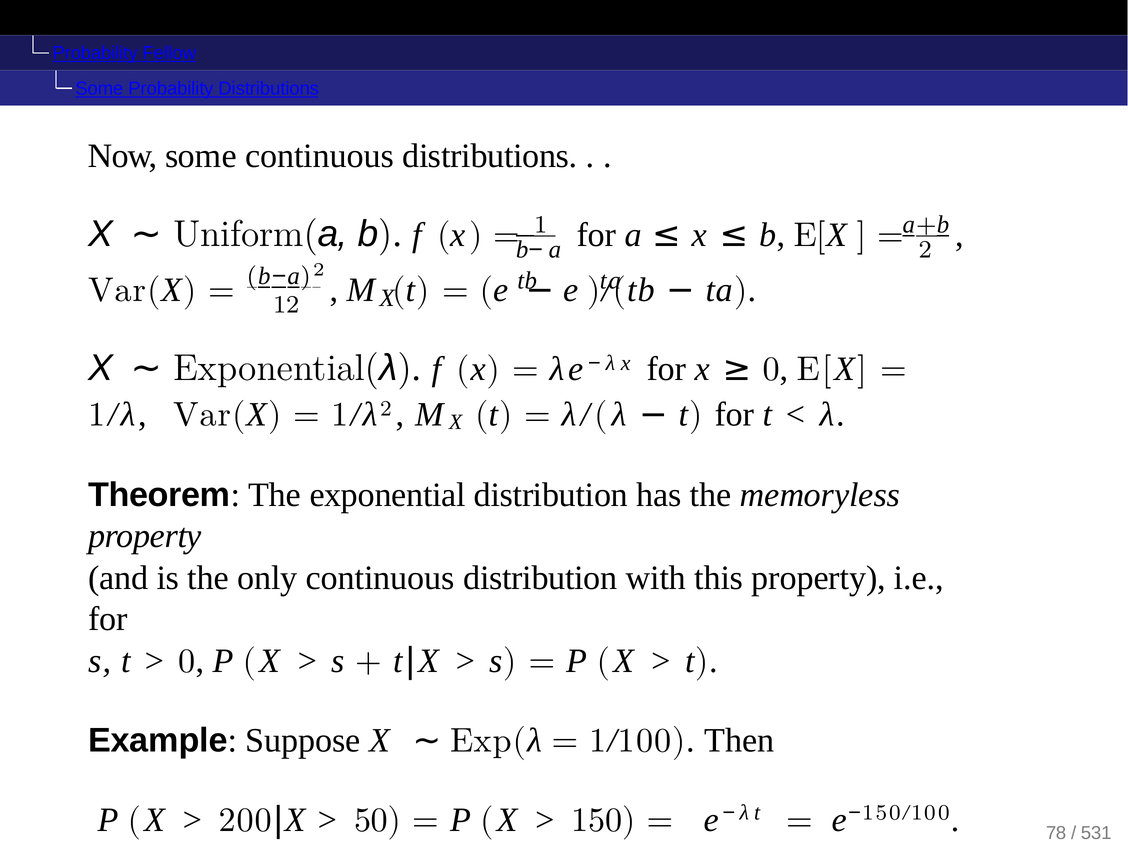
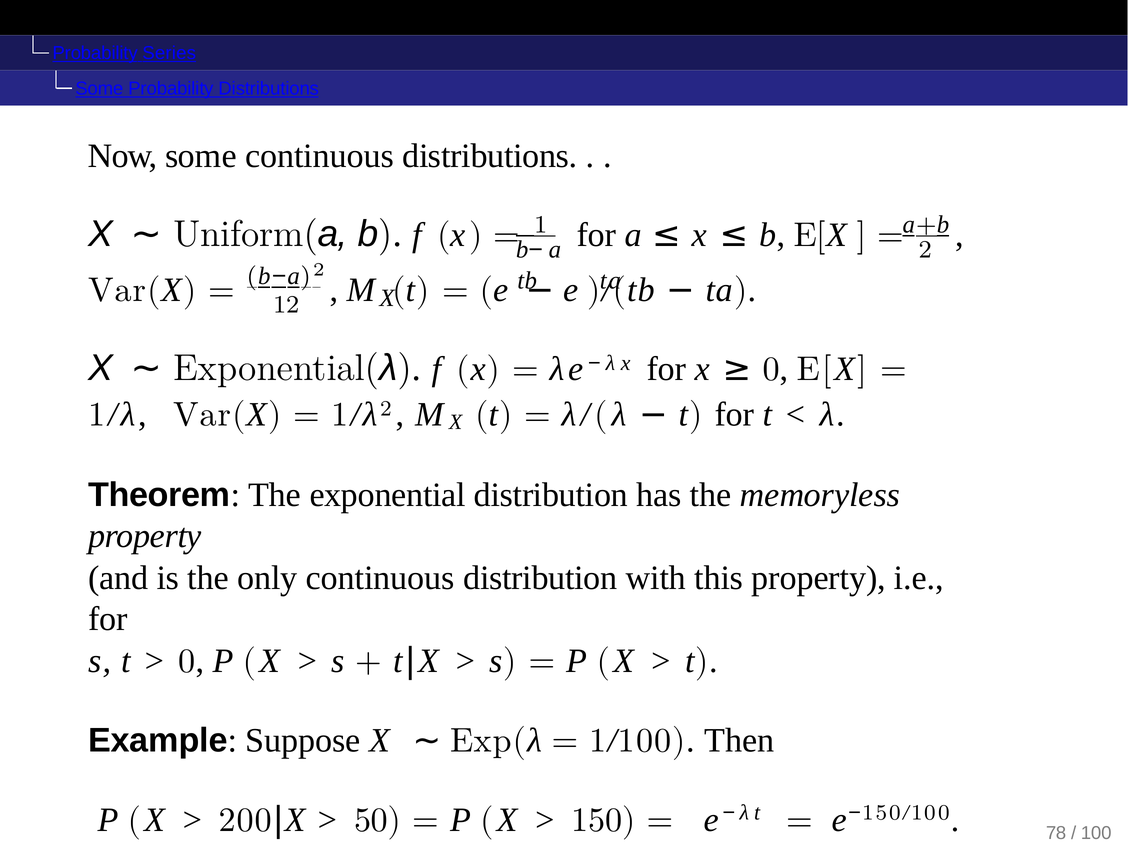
Fellow: Fellow -> Series (169, 53)
531: 531 -> 100 (1096, 833)
